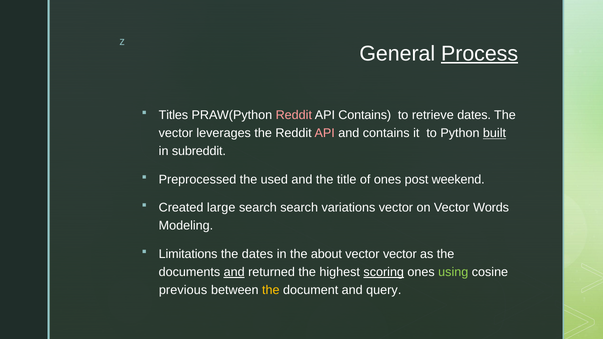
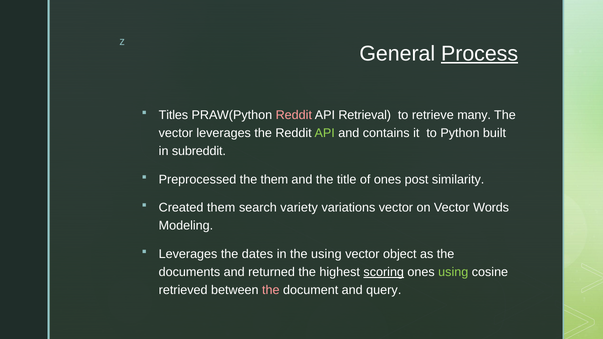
API Contains: Contains -> Retrieval (365, 115)
retrieve dates: dates -> many (474, 115)
API colour: pink -> light green (325, 133)
built underline: present -> none (495, 133)
the used: used -> them (274, 180)
weekend: weekend -> similarity (458, 180)
Created large: large -> them (221, 208)
search search: search -> variety (299, 208)
Limitations: Limitations -> Leverages (188, 254)
the about: about -> using (326, 254)
vector vector: vector -> object (400, 254)
and underline: present -> none (234, 272)
previous: previous -> retrieved (183, 290)
the colour: yellow -> pink (271, 290)
